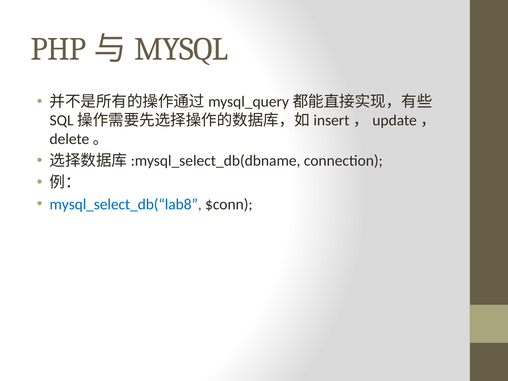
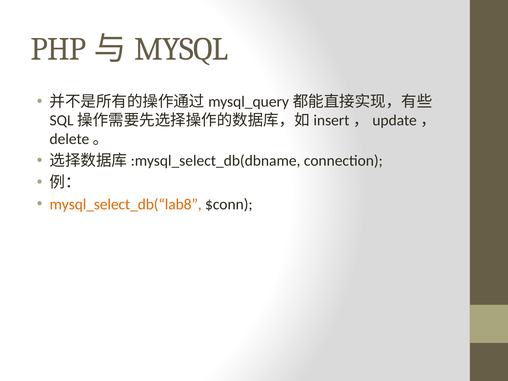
mysql_select_db(“lab8 colour: blue -> orange (126, 204)
